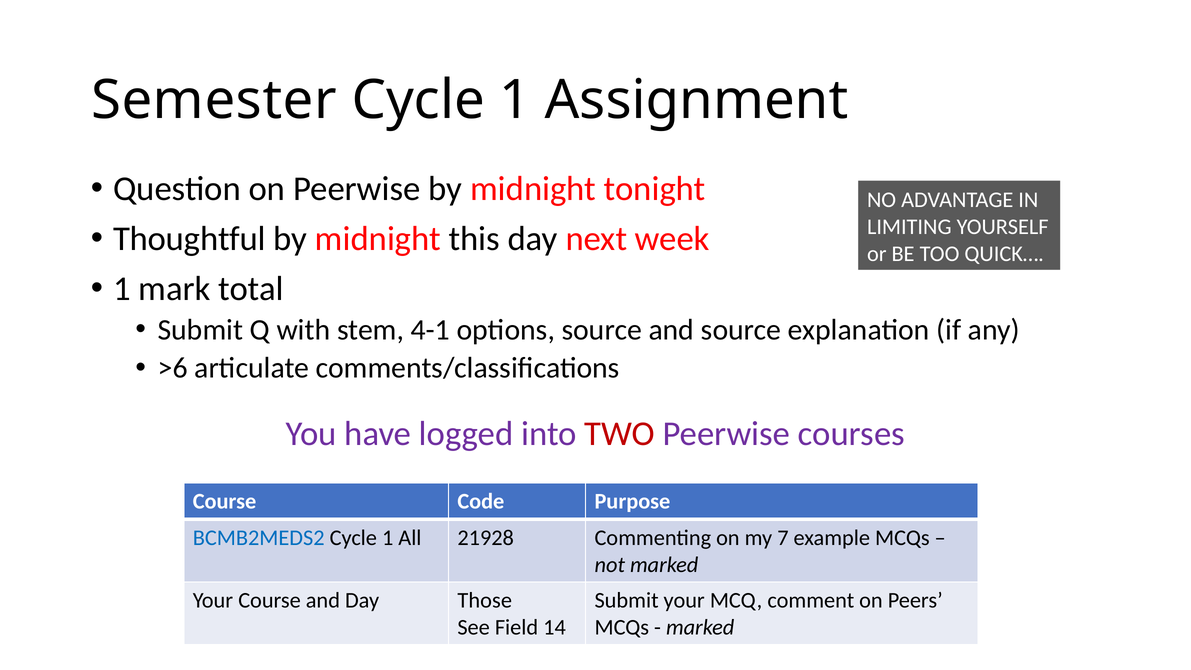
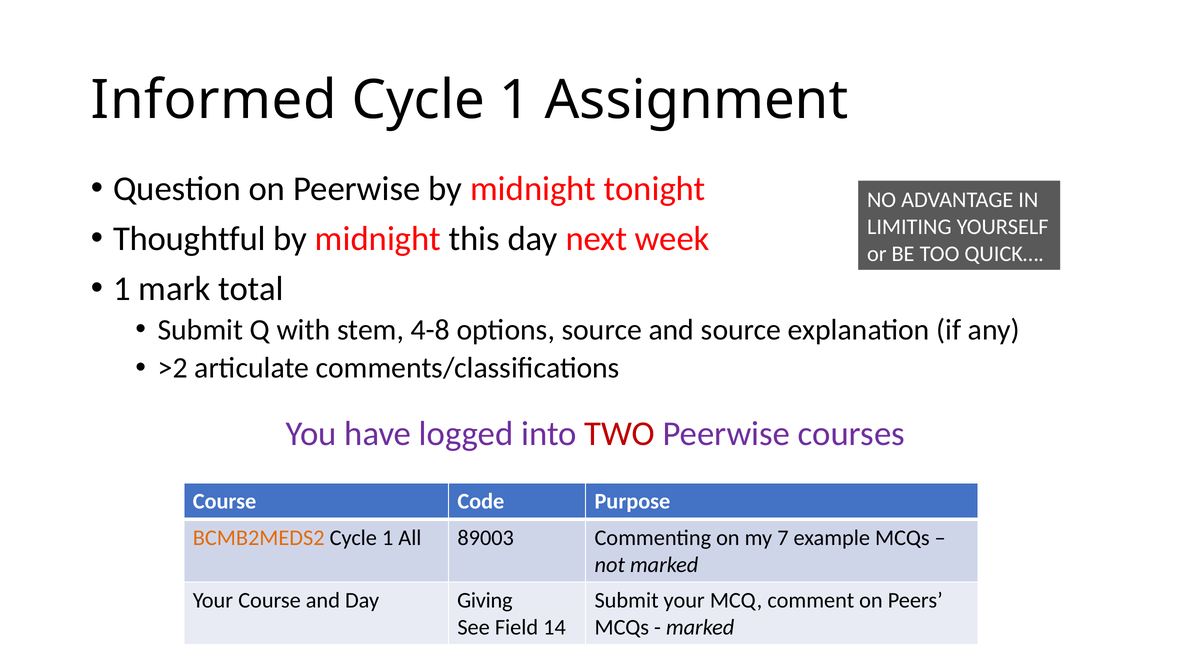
Semester: Semester -> Informed (214, 100)
4-1: 4-1 -> 4-8 (430, 330)
>6: >6 -> >2 (173, 368)
BCMB2MEDS2 colour: blue -> orange (259, 538)
21928: 21928 -> 89003 (486, 538)
Those: Those -> Giving (485, 600)
